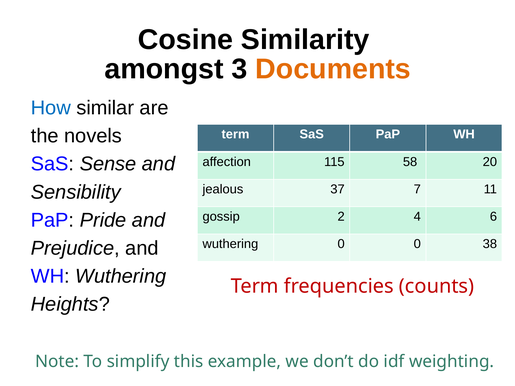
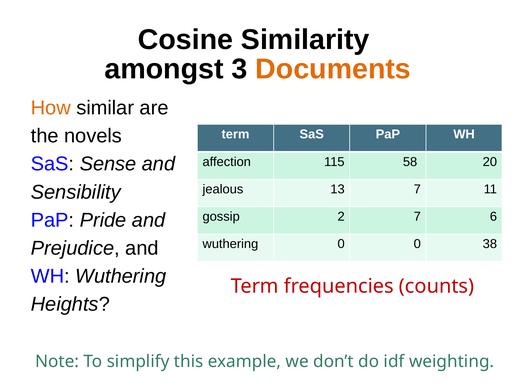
How colour: blue -> orange (51, 108)
37: 37 -> 13 (338, 189)
2 4: 4 -> 7 (417, 217)
